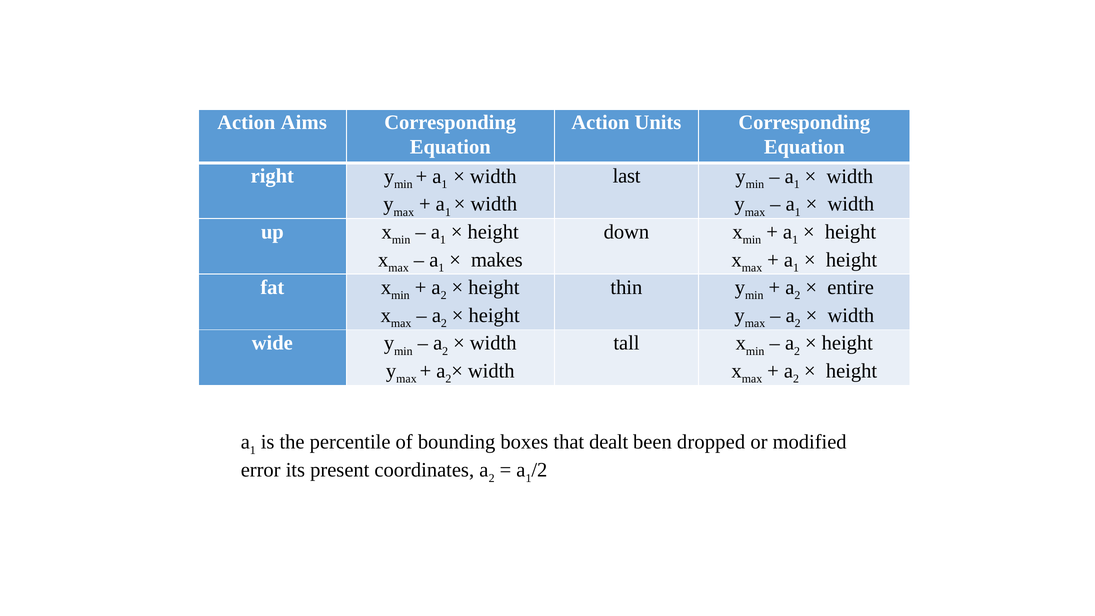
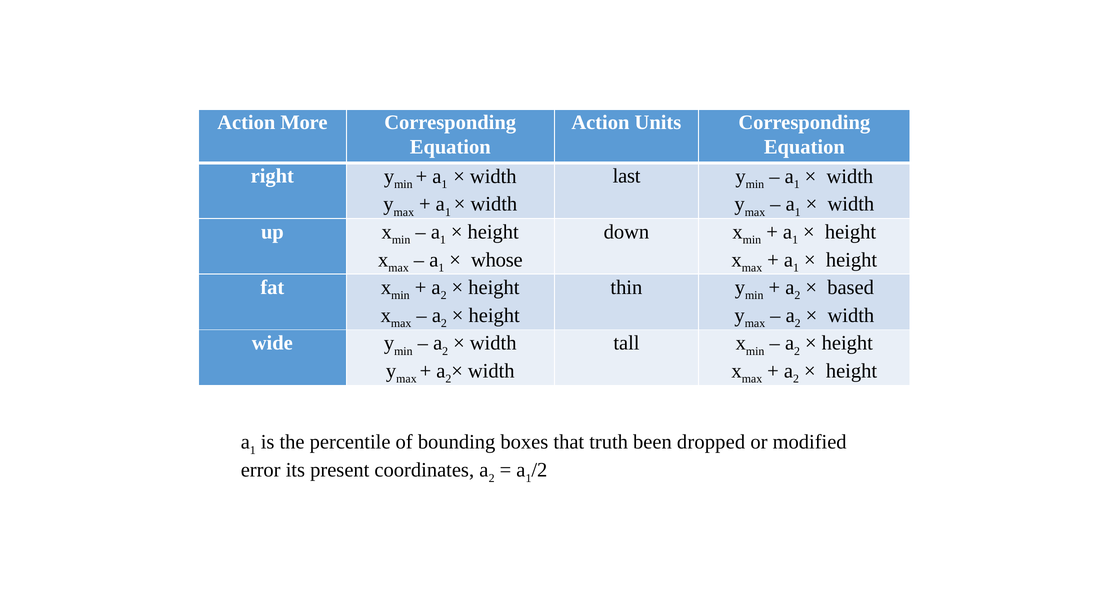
Aims: Aims -> More (304, 123)
makes: makes -> whose (497, 260)
entire: entire -> based (851, 288)
dealt: dealt -> truth (609, 442)
